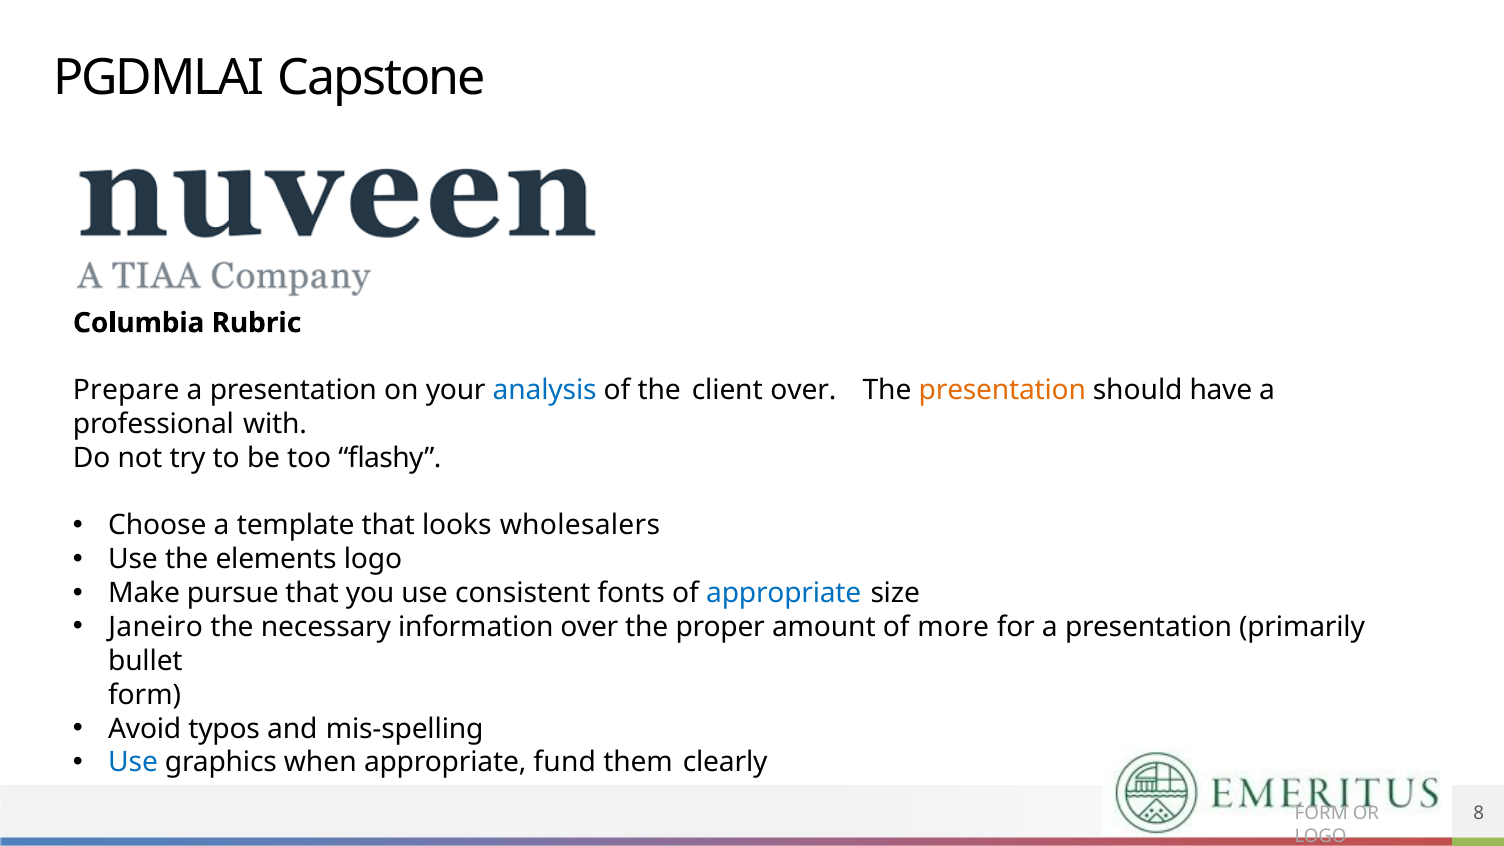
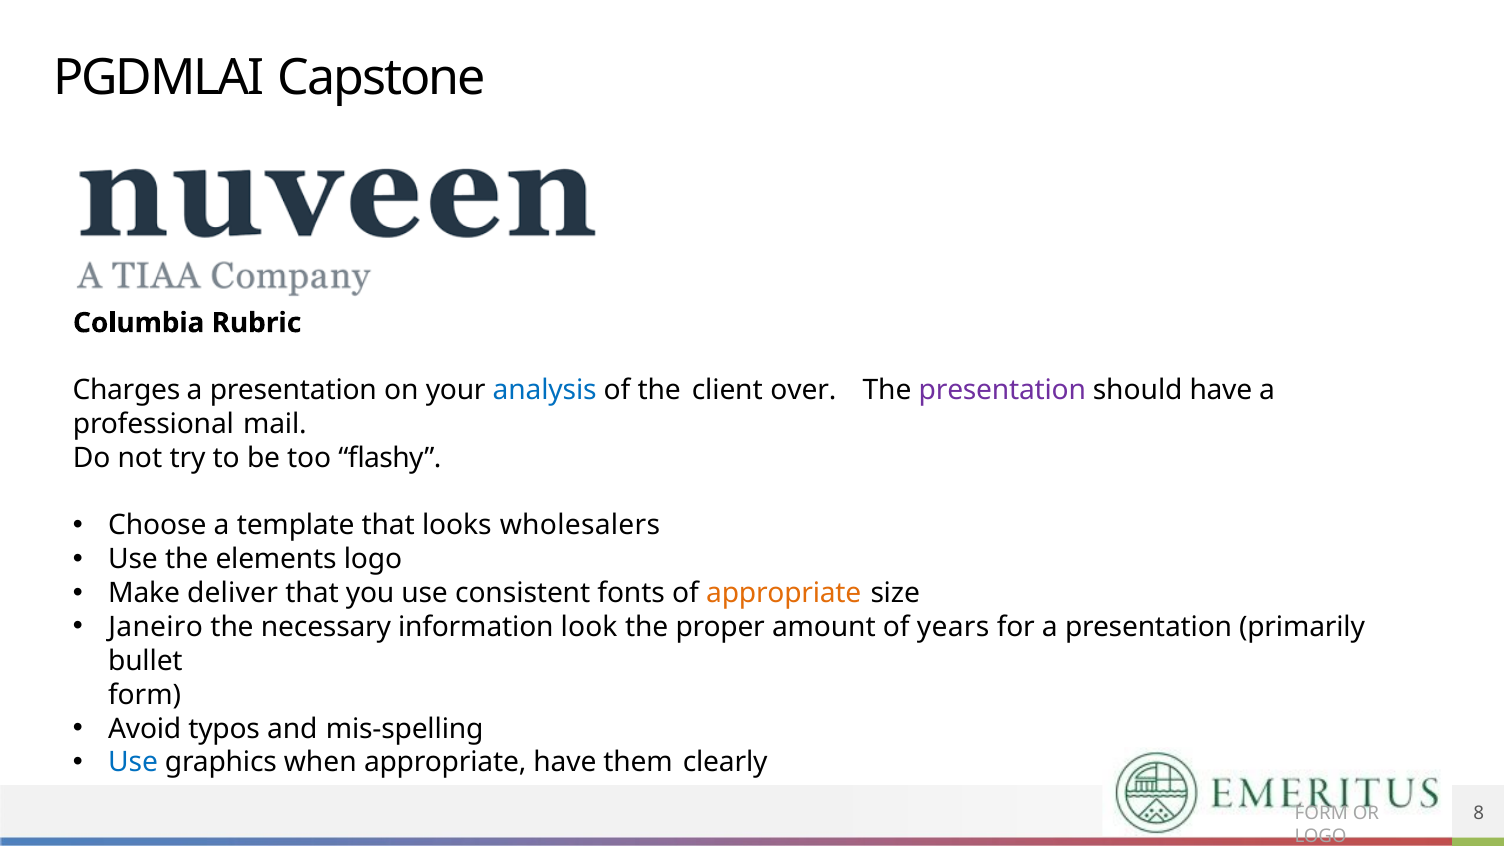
Prepare: Prepare -> Charges (126, 390)
presentation colour: orange -> purple (1002, 390)
with: with -> mail (275, 424)
pursue: pursue -> deliver (233, 593)
appropriate colour: blue -> orange (784, 593)
information over: over -> look (589, 627)
more: more -> years (953, 627)
appropriate fund: fund -> have (565, 763)
